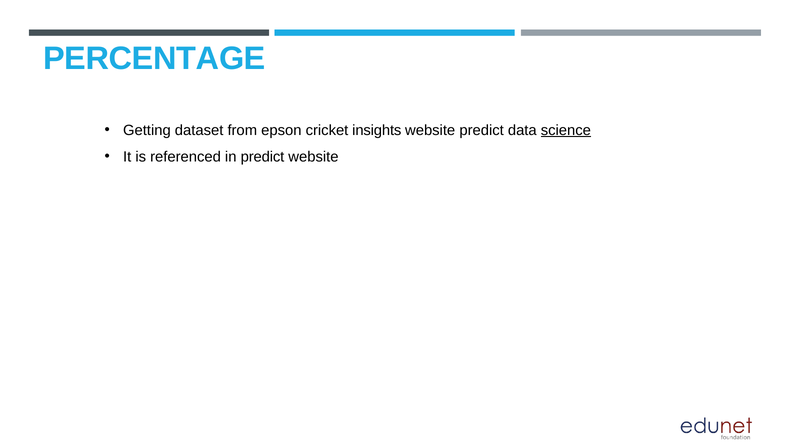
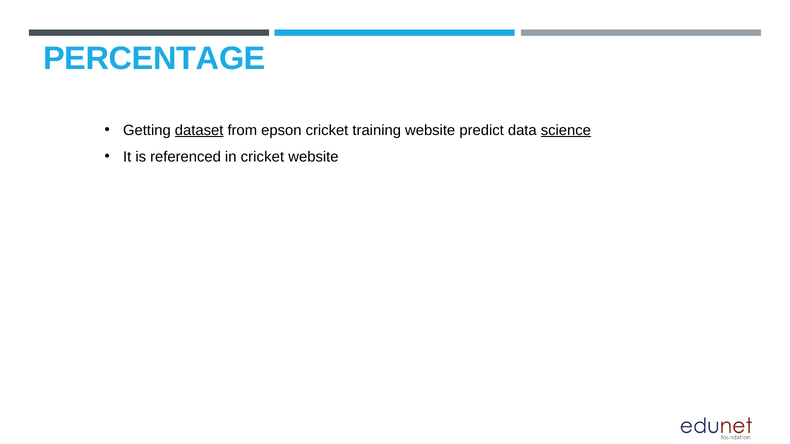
dataset underline: none -> present (199, 130)
insights: insights -> training (377, 130)
in predict: predict -> cricket (262, 157)
